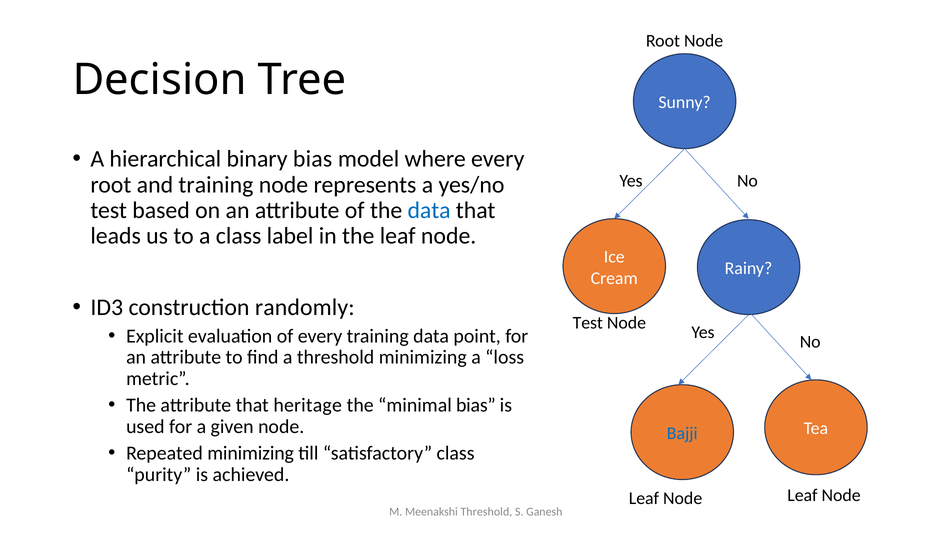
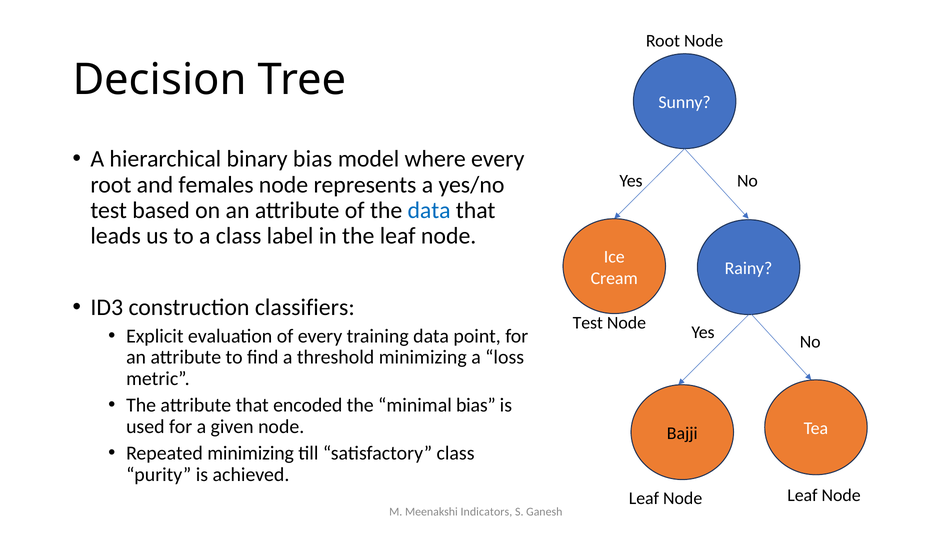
and training: training -> females (216, 185)
randomly: randomly -> classifiers (305, 307)
heritage: heritage -> encoded (308, 405)
Bajji colour: blue -> black (682, 433)
Meenakshi Threshold: Threshold -> Indicators (486, 511)
